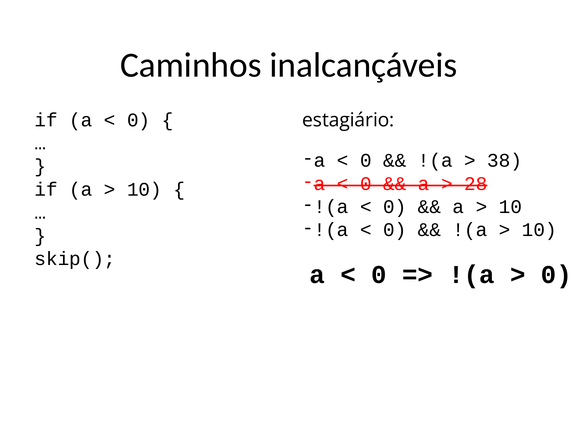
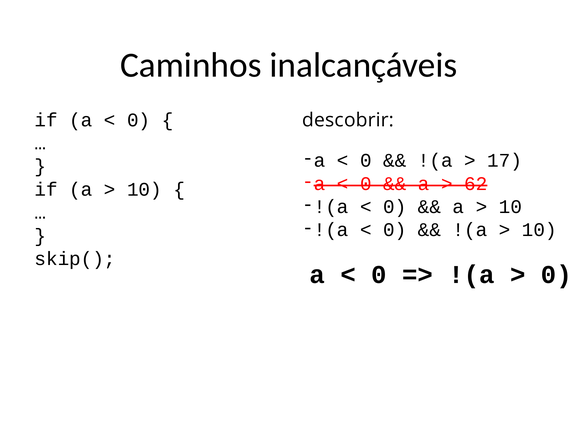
estagiário: estagiário -> descobrir (348, 120)
38: 38 -> 17 (505, 160)
28: 28 -> 62 (476, 183)
